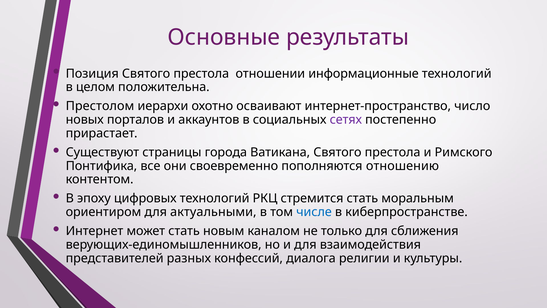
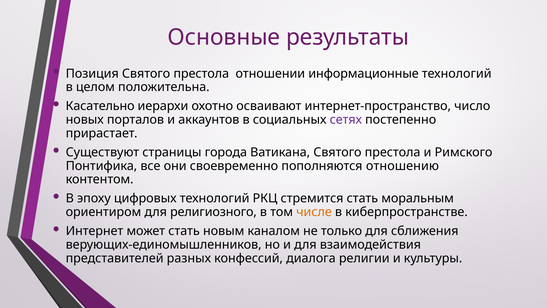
Престолом: Престолом -> Касательно (100, 106)
актуальными: актуальными -> религиозного (213, 212)
числе colour: blue -> orange (314, 212)
